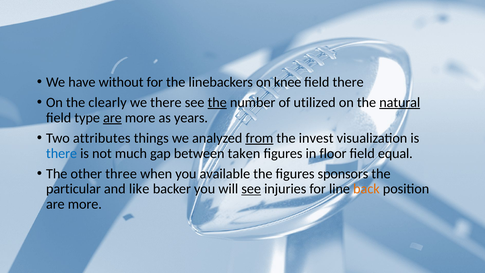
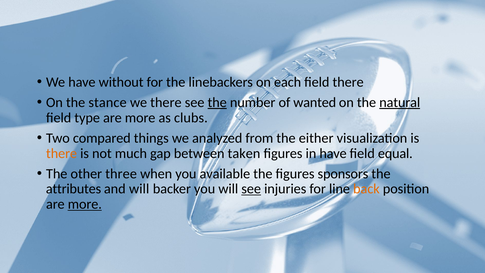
knee: knee -> each (288, 82)
clearly: clearly -> stance (108, 102)
utilized: utilized -> wanted (315, 102)
are underline: present -> none (112, 118)
years: years -> clubs (191, 118)
attributes: attributes -> compared (102, 138)
from underline: present -> none (259, 138)
invest: invest -> either (316, 138)
there colour: blue -> orange (62, 153)
in floor: floor -> have (333, 153)
particular: particular -> attributes (74, 189)
and like: like -> will (139, 189)
more underline: none -> present (85, 204)
